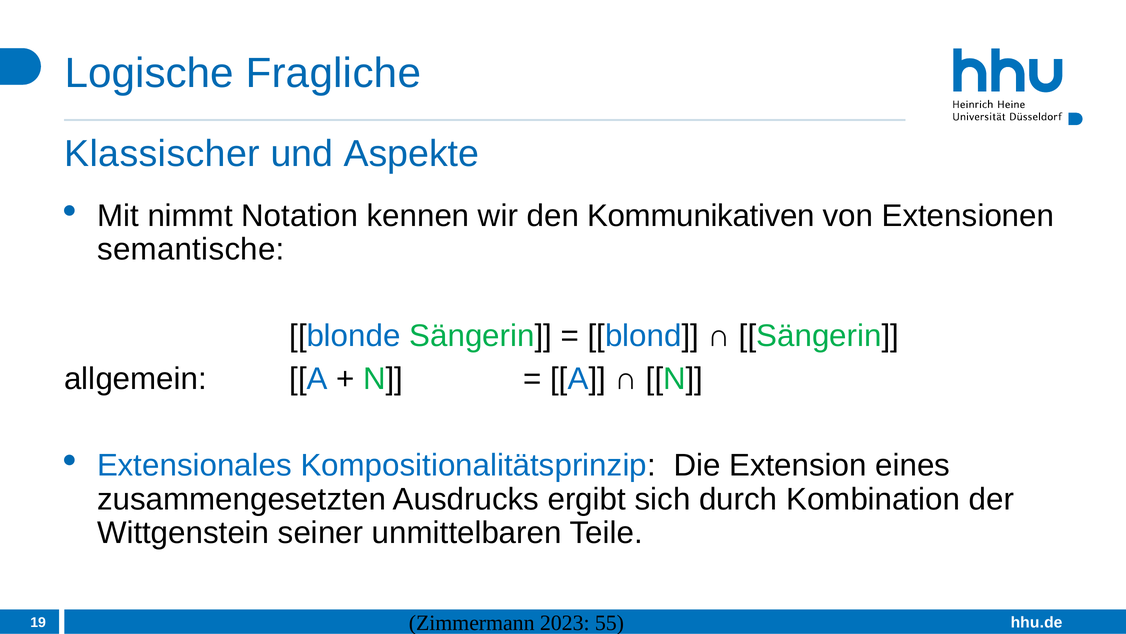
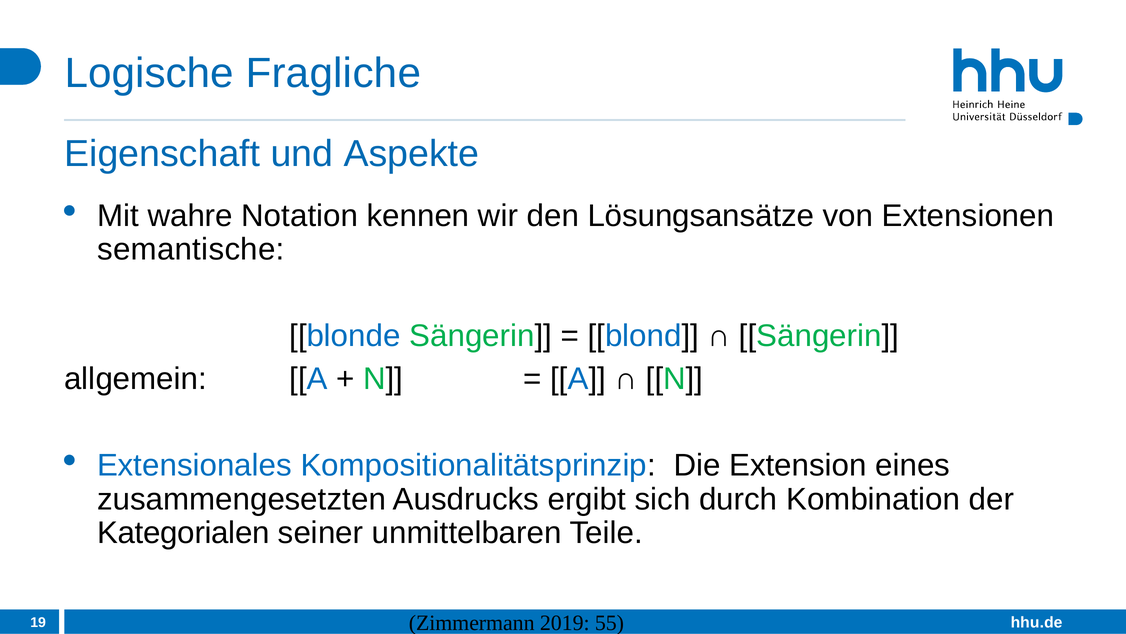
Klassischer: Klassischer -> Eigenschaft (162, 154)
nimmt: nimmt -> wahre (190, 216)
Kommunikativen: Kommunikativen -> Lösungsansätze (701, 216)
Wittgenstein: Wittgenstein -> Kategorialen (183, 533)
2023: 2023 -> 2019 (565, 623)
